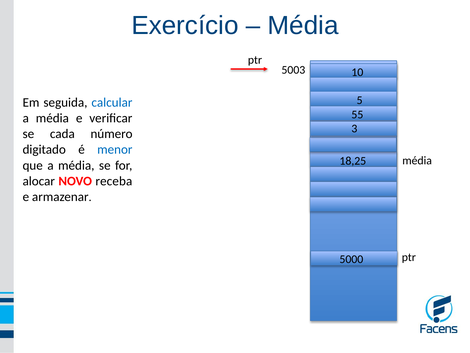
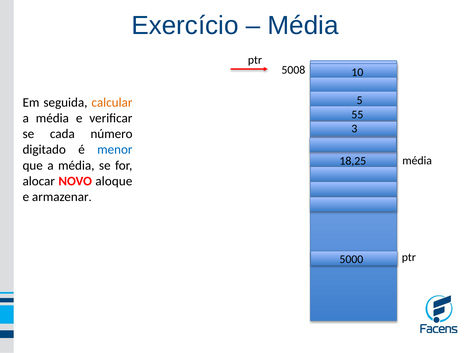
5003: 5003 -> 5008 (293, 70)
calcular colour: blue -> orange (112, 102)
receba: receba -> aloque (114, 181)
